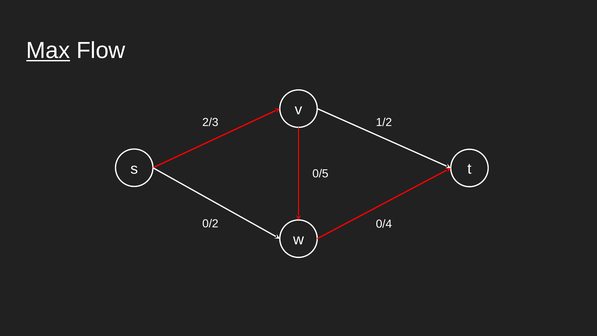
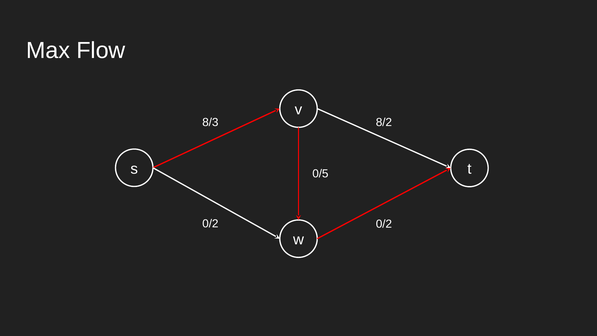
Max underline: present -> none (48, 51)
2/3: 2/3 -> 8/3 (210, 122)
1/2: 1/2 -> 8/2 (384, 122)
0/4: 0/4 -> 0/2 (384, 224)
